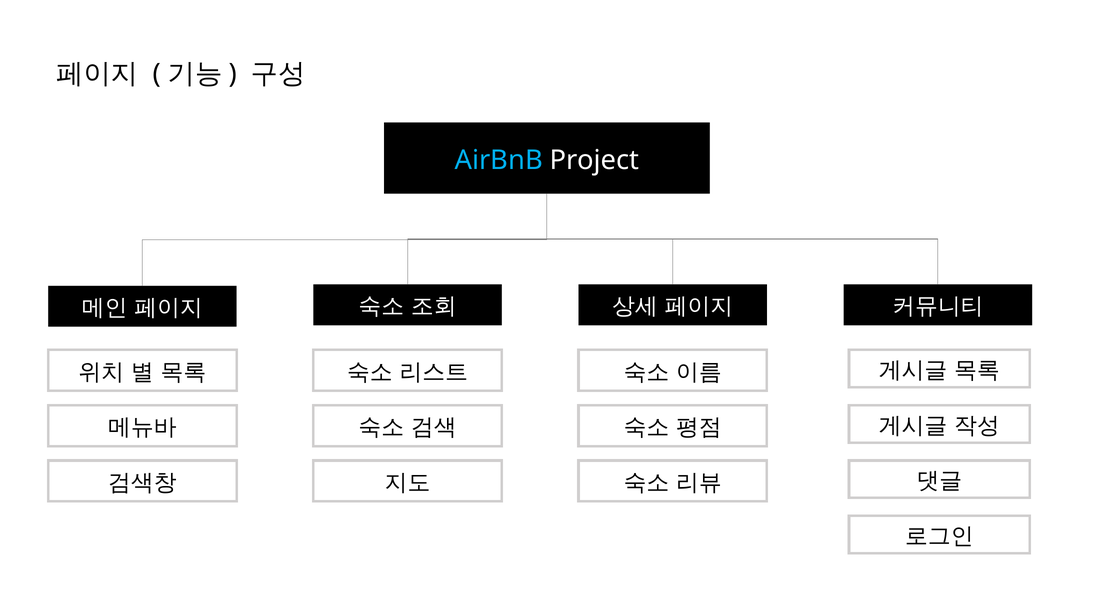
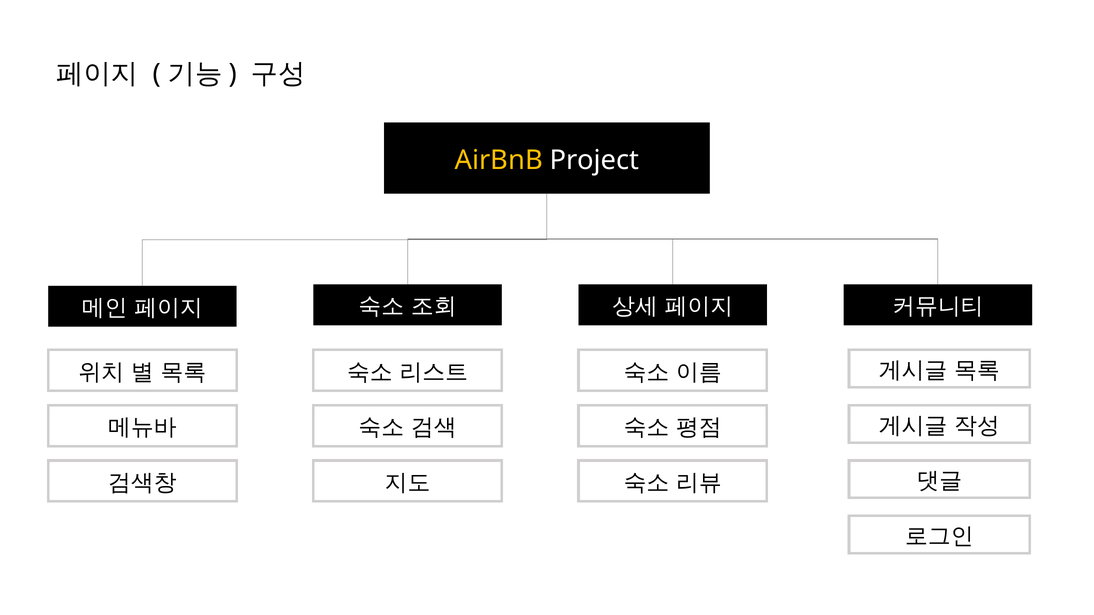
AirBnB colour: light blue -> yellow (499, 160)
